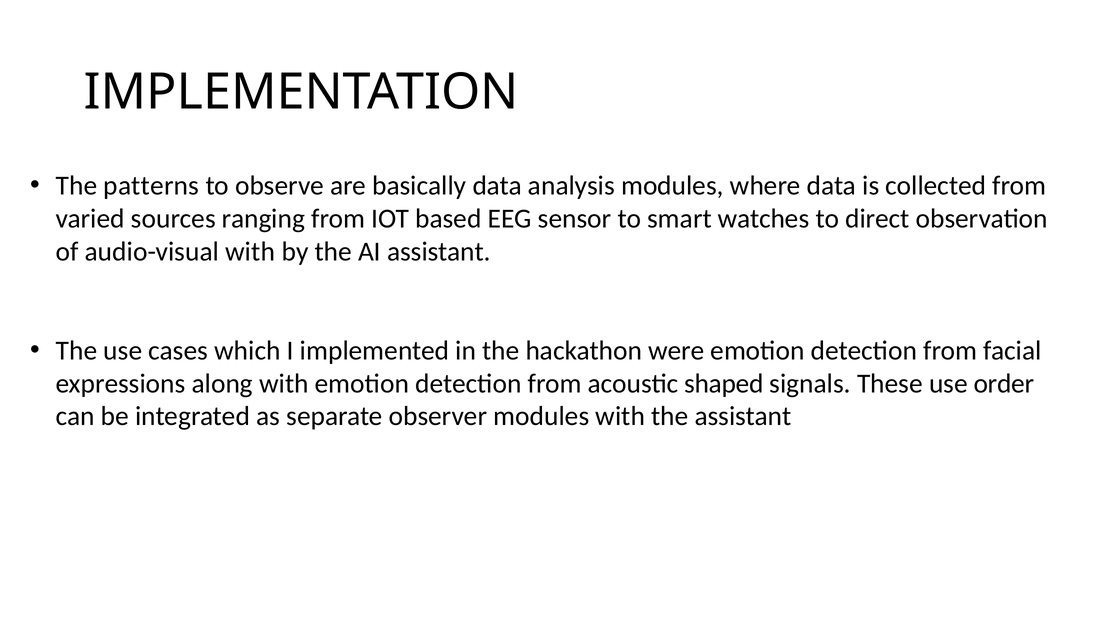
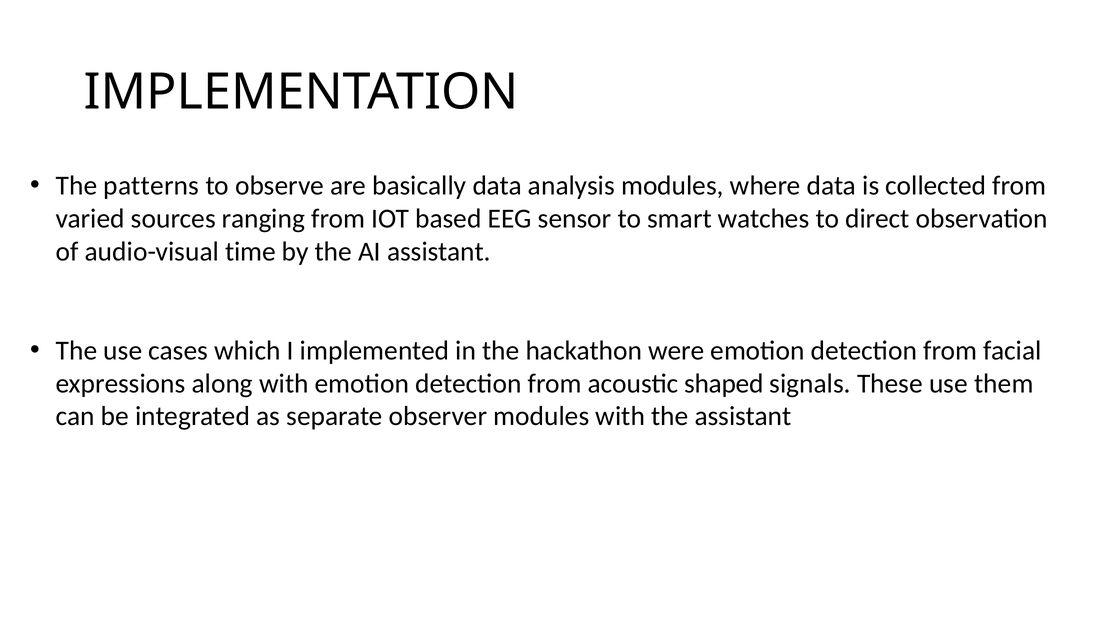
audio-visual with: with -> time (250, 251)
order: order -> them (1004, 383)
